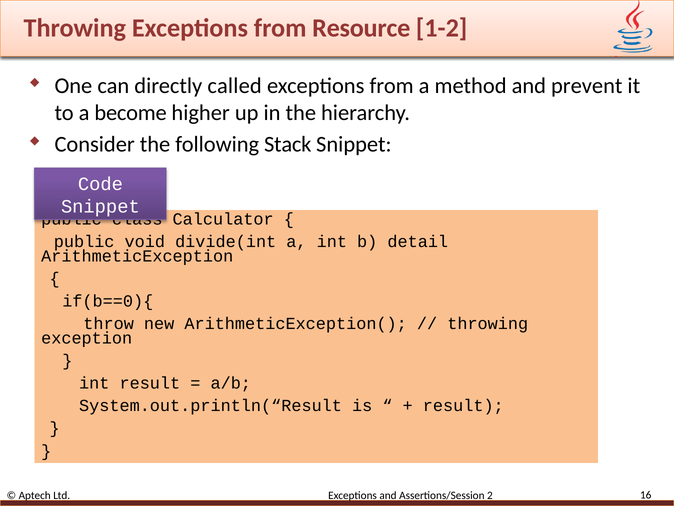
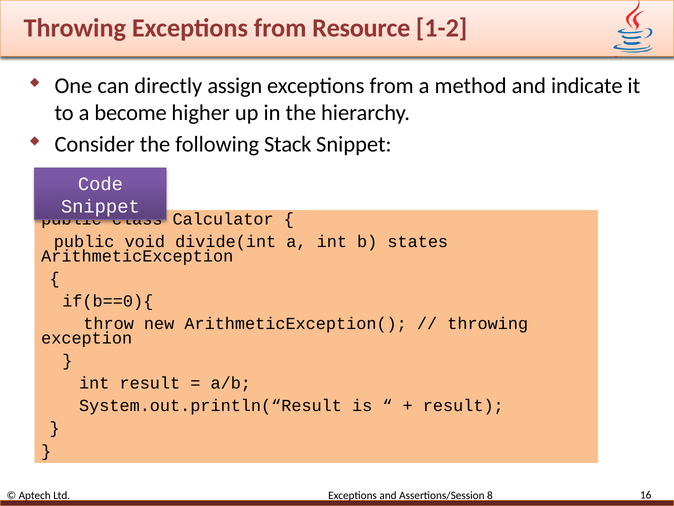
called: called -> assign (235, 86)
prevent: prevent -> indicate (587, 86)
detail: detail -> states (418, 242)
2: 2 -> 8 (490, 495)
